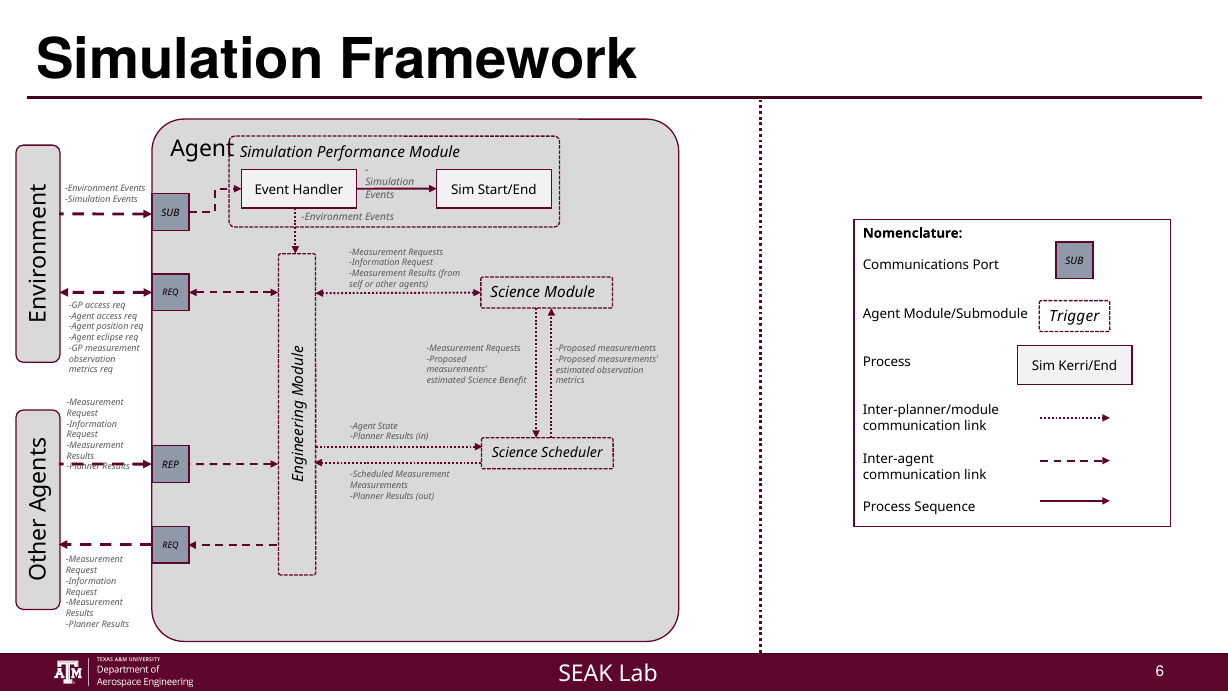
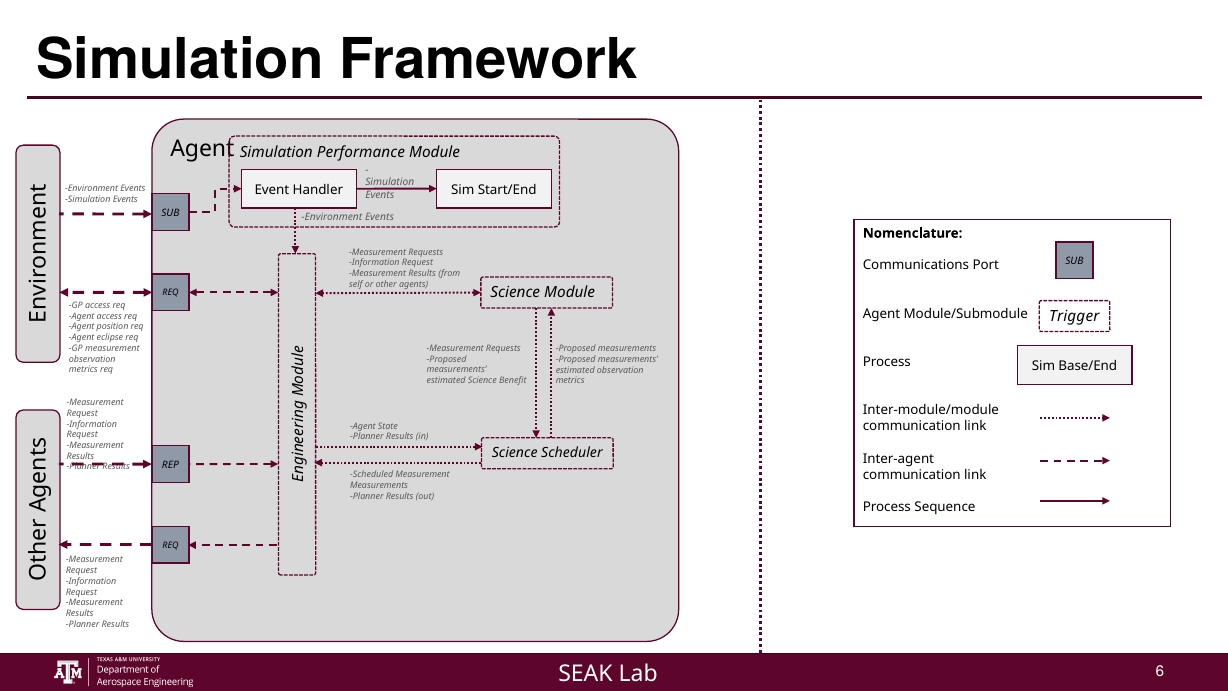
Kerri/End: Kerri/End -> Base/End (1088, 366)
Inter-planner/module: Inter-planner/module -> Inter-module/module (931, 410)
